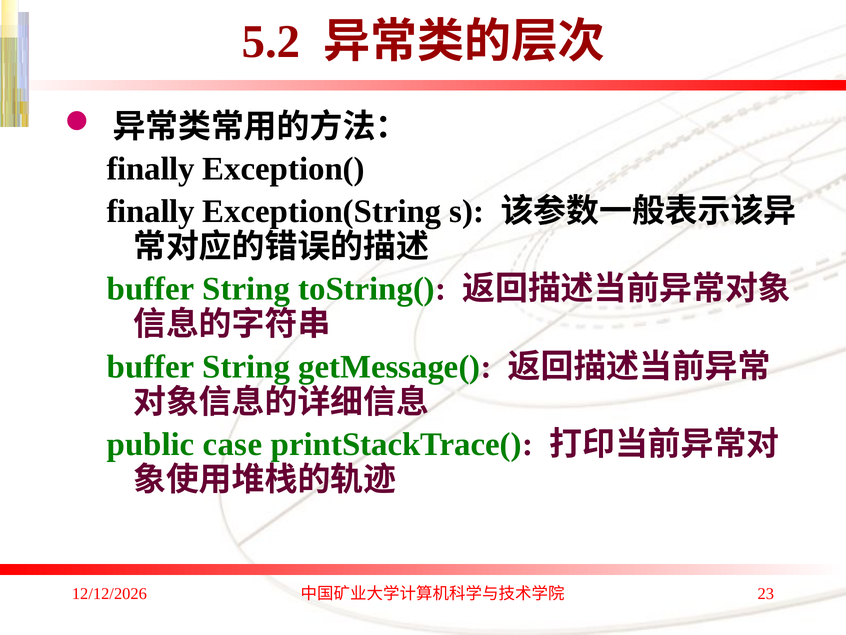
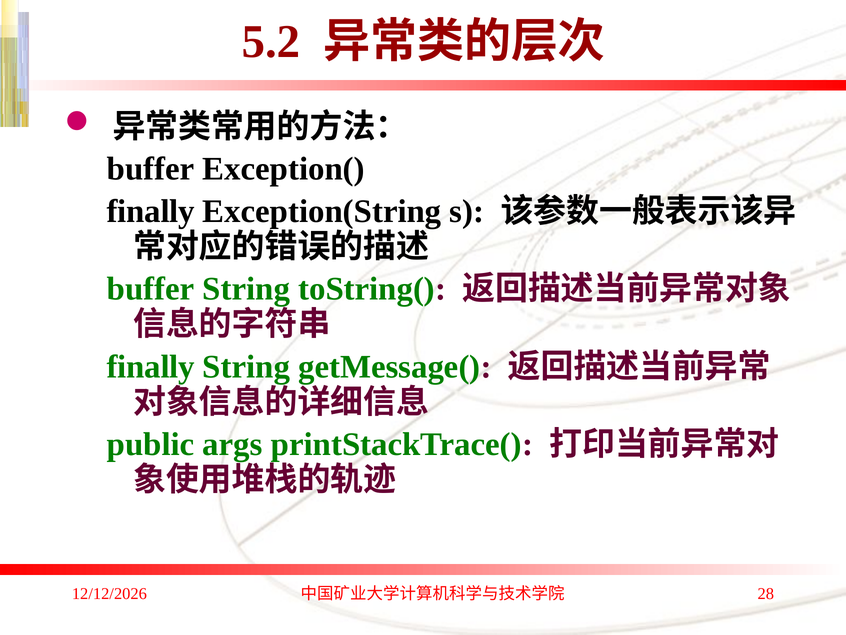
finally: finally -> buffer (151, 169)
buffer: buffer -> finally (151, 366)
case: case -> args (233, 444)
23: 23 -> 28 (766, 593)
